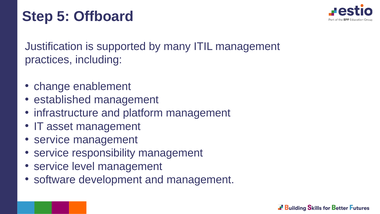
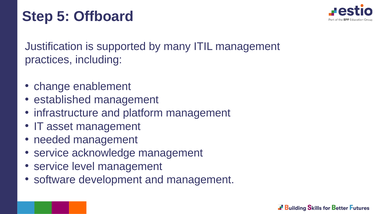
service: service -> needed (52, 140)
responsibility: responsibility -> acknowledge (104, 153)
